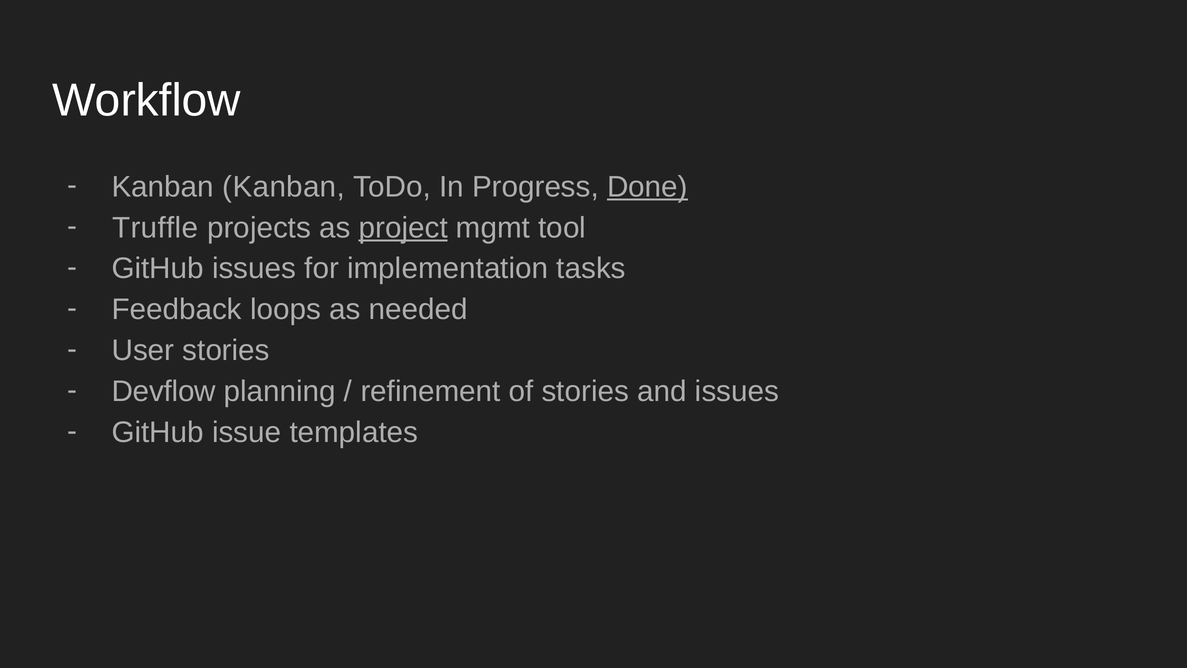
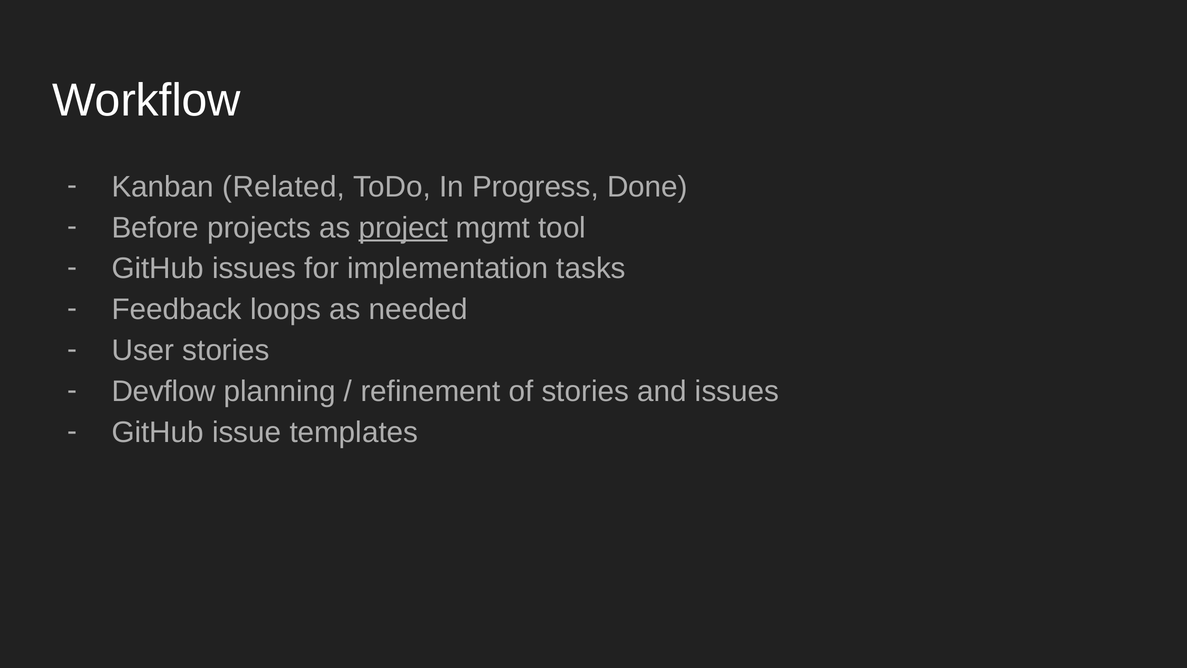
Kanban Kanban: Kanban -> Related (284, 187)
Done underline: present -> none (647, 187)
Truffle: Truffle -> Before (155, 228)
